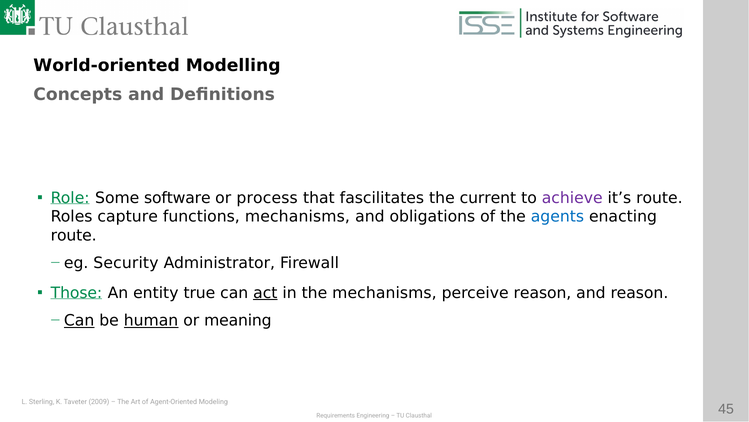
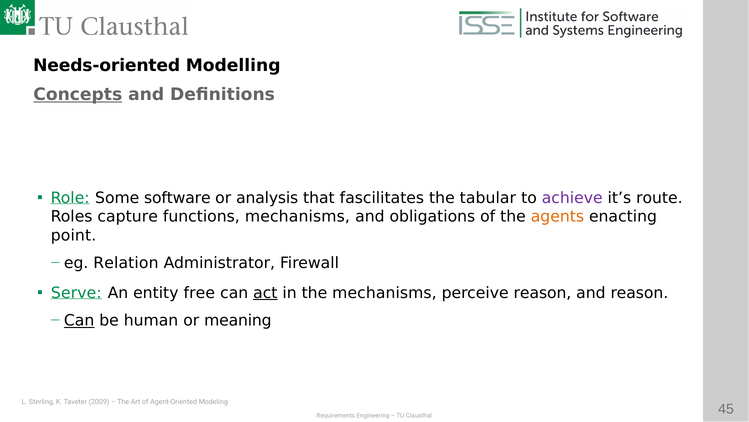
World-oriented: World-oriented -> Needs-oriented (107, 66)
Concepts underline: none -> present (78, 94)
process: process -> analysis (267, 198)
current: current -> tabular (488, 198)
agents colour: blue -> orange (557, 216)
route: route -> point (74, 235)
Security: Security -> Relation (126, 263)
Those: Those -> Serve (76, 293)
true: true -> free (199, 293)
human underline: present -> none (151, 320)
